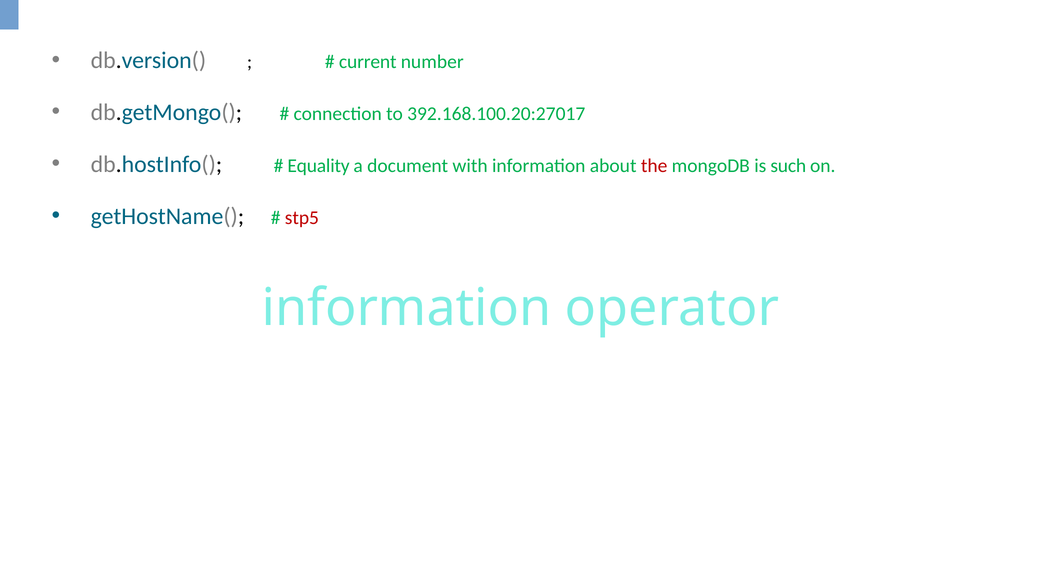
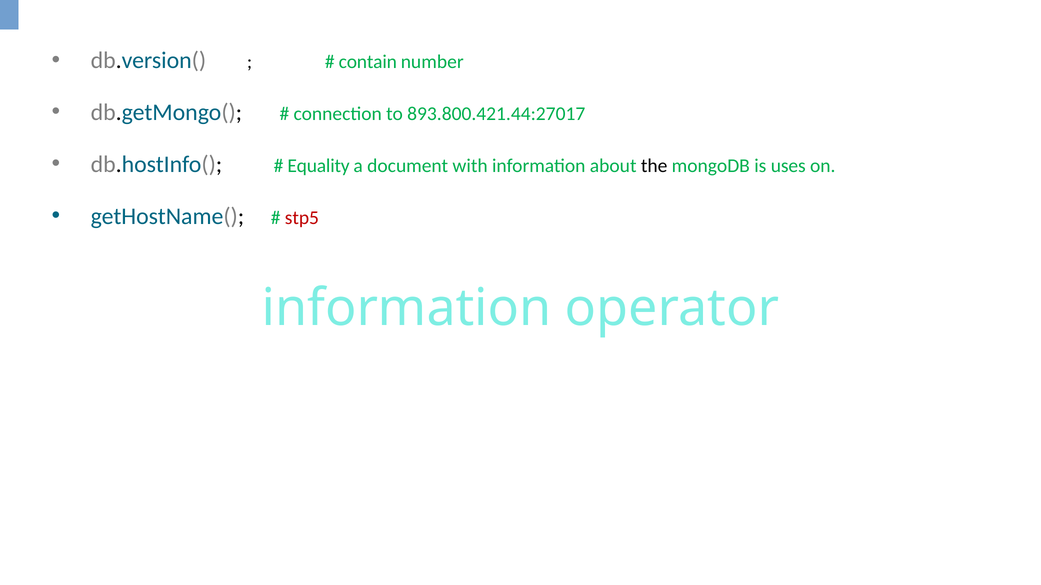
current: current -> contain (368, 62)
392.168.100.20:27017: 392.168.100.20:27017 -> 893.800.421.44:27017 (496, 114)
the colour: red -> black (654, 166)
such: such -> uses (788, 166)
